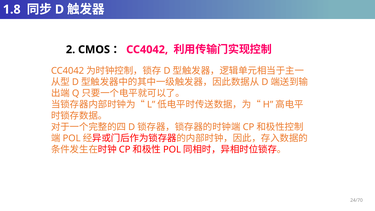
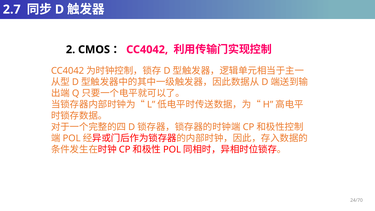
1.8: 1.8 -> 2.7 (12, 9)
